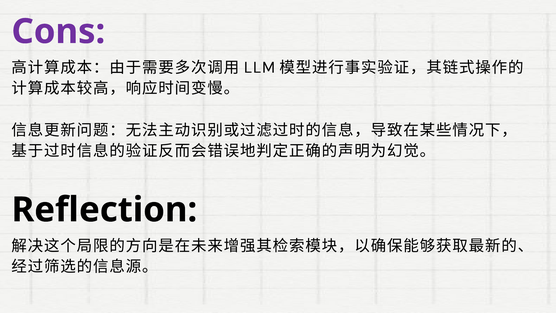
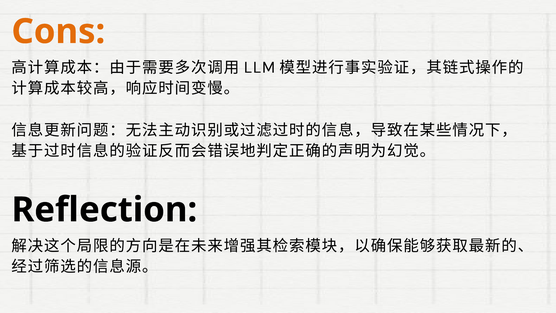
Cons colour: purple -> orange (58, 32)
